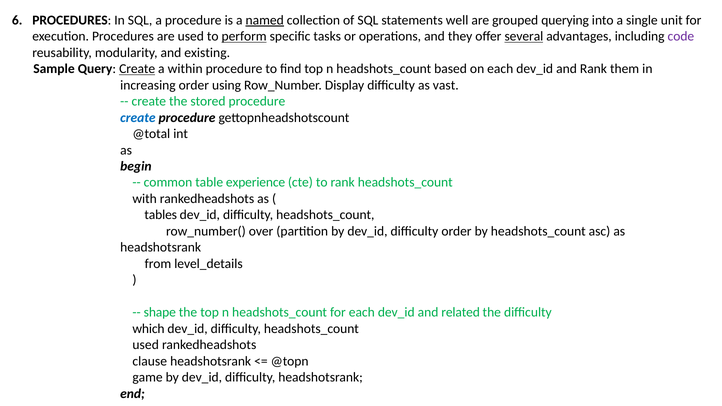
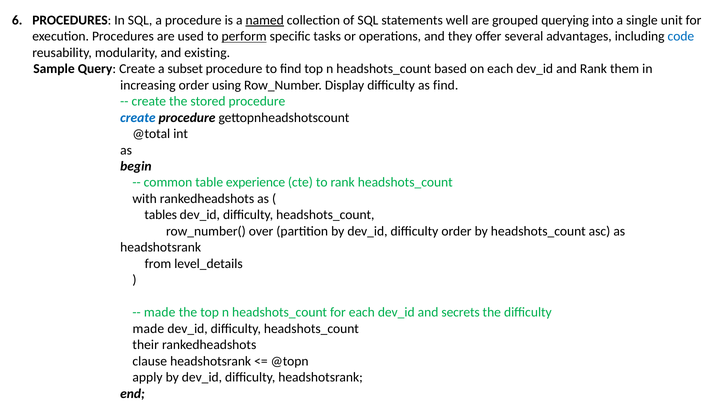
several underline: present -> none (524, 36)
code colour: purple -> blue (681, 36)
Create underline: present -> none (137, 69)
within: within -> subset (185, 69)
as vast: vast -> find (446, 85)
shape: shape -> made (160, 313)
related: related -> secrets (461, 313)
which: which -> made (148, 329)
used: used -> their (146, 345)
game: game -> apply (147, 378)
